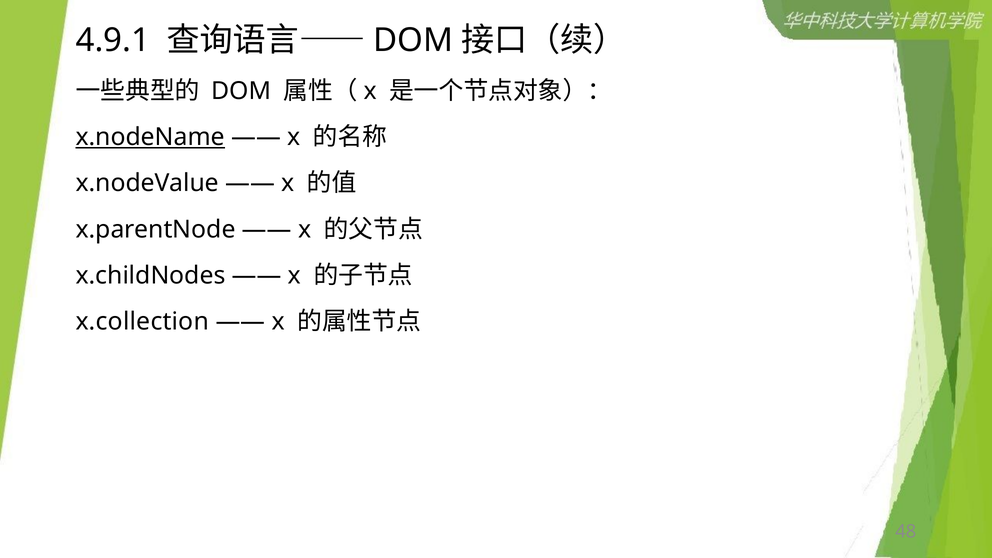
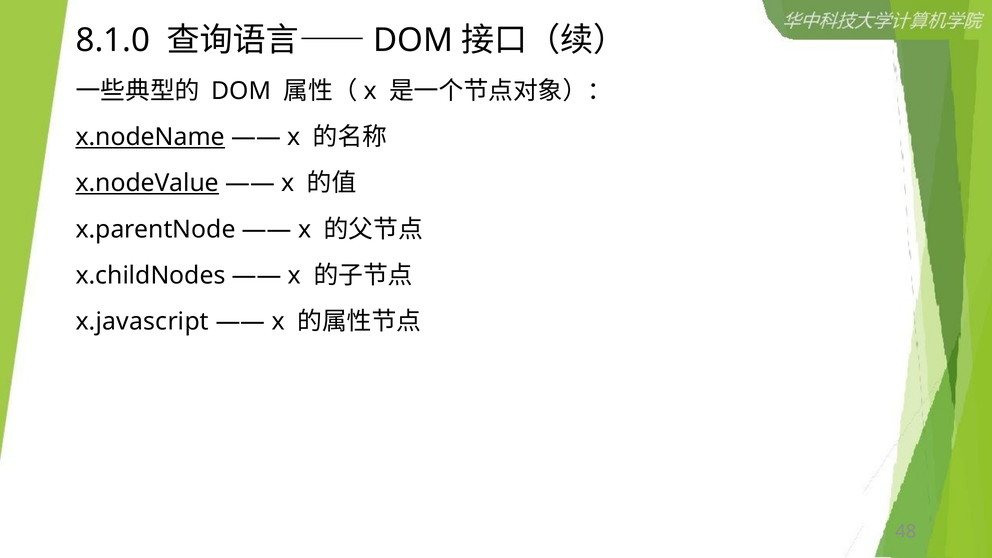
4.9.1: 4.9.1 -> 8.1.0 (113, 41)
x.nodeValue underline: none -> present (147, 183)
x.collection: x.collection -> x.javascript (142, 321)
